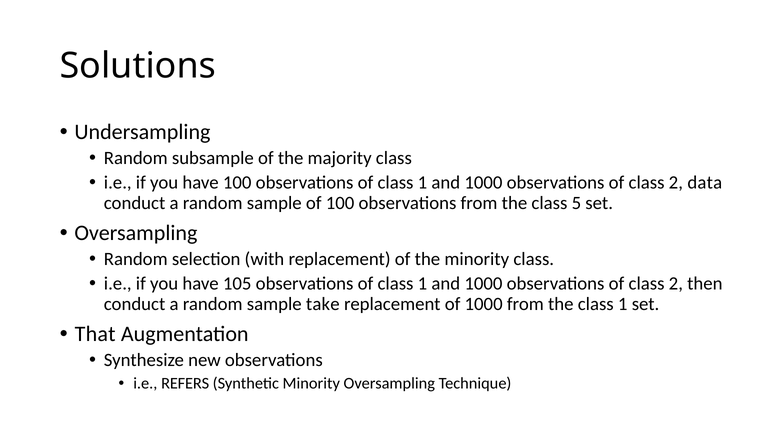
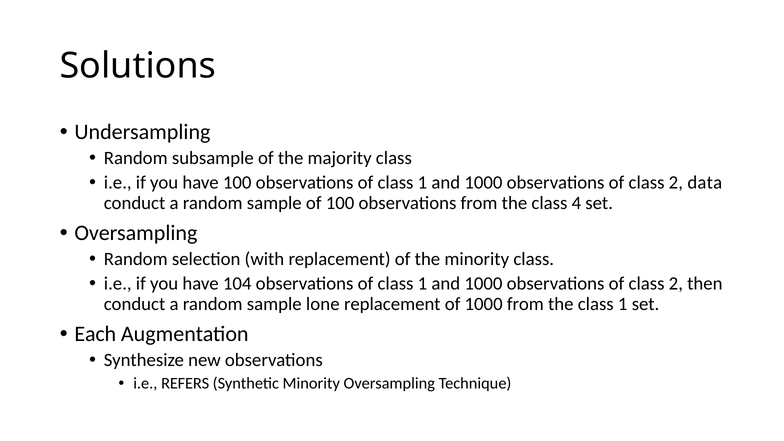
5: 5 -> 4 (576, 203)
105: 105 -> 104 (237, 284)
take: take -> lone (323, 304)
That: That -> Each (95, 334)
